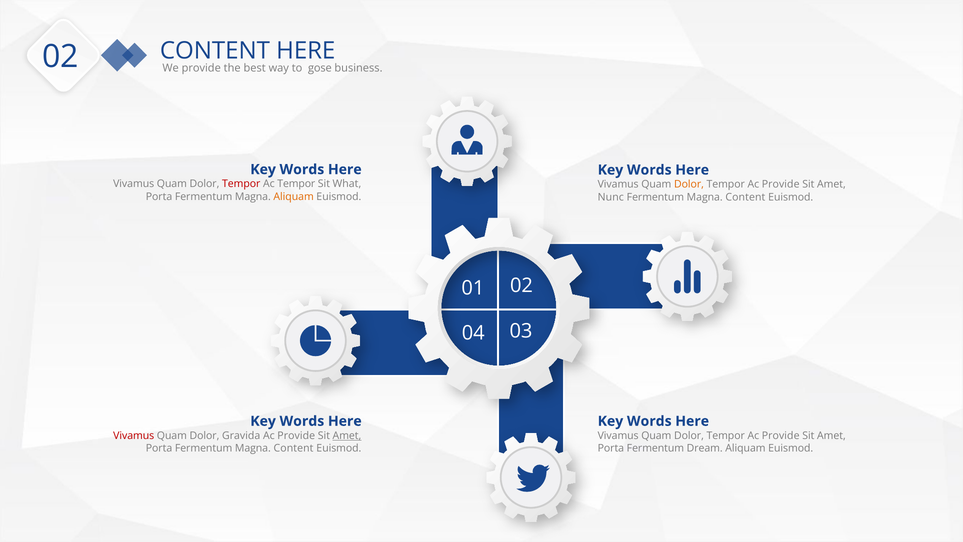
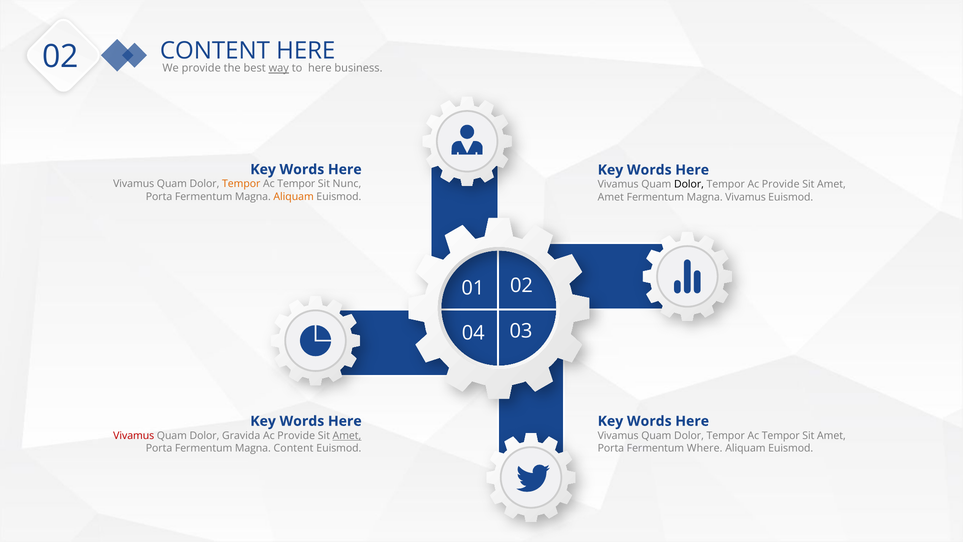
way underline: none -> present (279, 68)
to gose: gose -> here (320, 68)
Tempor colour: red -> orange (241, 184)
What: What -> Nunc (347, 184)
Dolor colour: orange -> black (689, 184)
Nunc: Nunc -> Amet (611, 197)
Content: Content -> Vivamus (745, 197)
Provide: Provide -> Tempor (781, 435)
Dream: Dream -> Where (705, 448)
